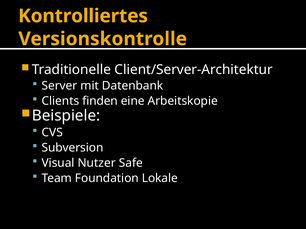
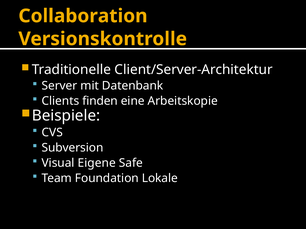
Kontrolliertes: Kontrolliertes -> Collaboration (83, 16)
Nutzer: Nutzer -> Eigene (97, 163)
